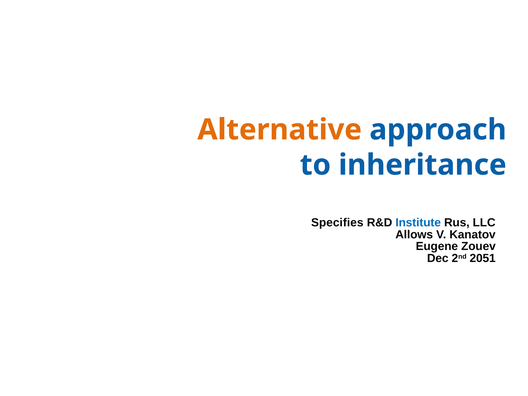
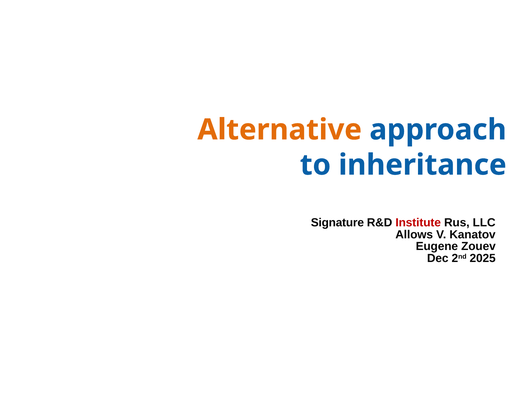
Specifies: Specifies -> Signature (337, 223)
Institute colour: blue -> red (418, 223)
2051: 2051 -> 2025 (483, 258)
